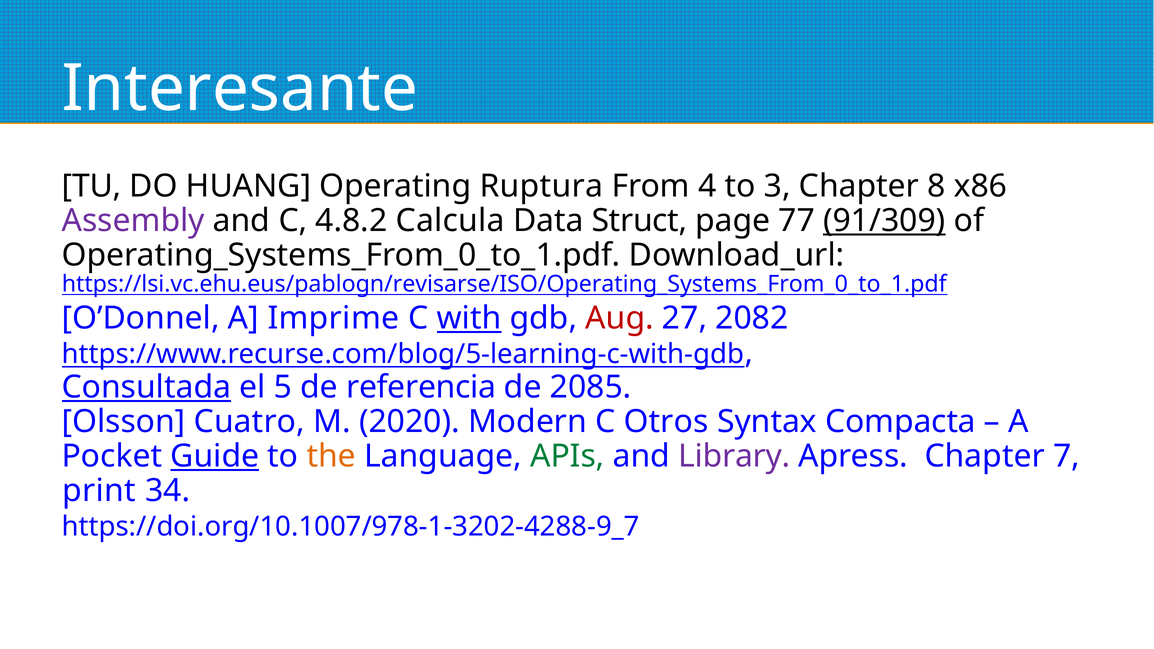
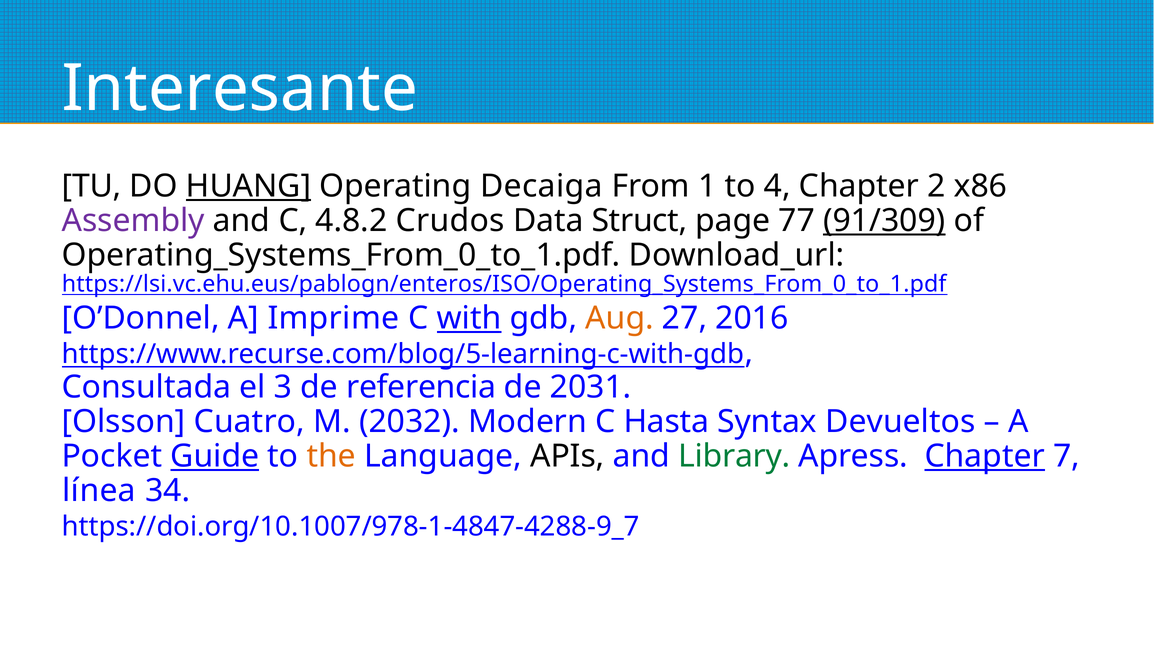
HUANG underline: none -> present (249, 186)
Ruptura: Ruptura -> Decaiga (541, 186)
4: 4 -> 1 (707, 186)
3: 3 -> 4 (777, 186)
8: 8 -> 2 (936, 186)
Calcula: Calcula -> Crudos (450, 221)
https://lsi.vc.ehu.eus/pablogn/revisarse/ISO/Operating_Systems_From_0_to_1.pdf: https://lsi.vc.ehu.eus/pablogn/revisarse/ISO/Operating_Systems_From_0_to_1.pdf -> https://lsi.vc.ehu.eus/pablogn/enteros/ISO/Operating_Systems_From_0_to_1.pdf (504, 284)
Aug colour: red -> orange (620, 318)
2082: 2082 -> 2016 (752, 318)
Consultada underline: present -> none (146, 387)
5: 5 -> 3 (283, 387)
2085: 2085 -> 2031 (591, 387)
2020: 2020 -> 2032 (409, 422)
Otros: Otros -> Hasta (666, 422)
Compacta: Compacta -> Devueltos (900, 422)
APIs colour: green -> black (567, 456)
Library colour: purple -> green (734, 456)
Chapter underline: none -> present (985, 456)
print: print -> línea (99, 491)
https://doi.org/10.1007/978-1-3202-4288-9_7: https://doi.org/10.1007/978-1-3202-4288-9_7 -> https://doi.org/10.1007/978-1-4847-4288-9_7 (351, 527)
